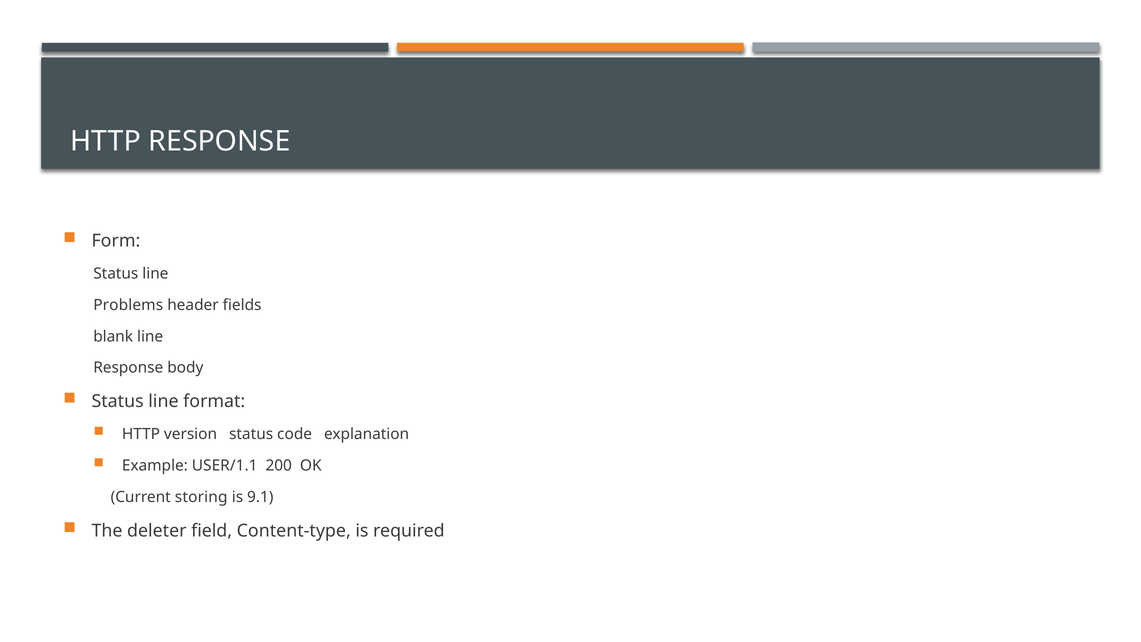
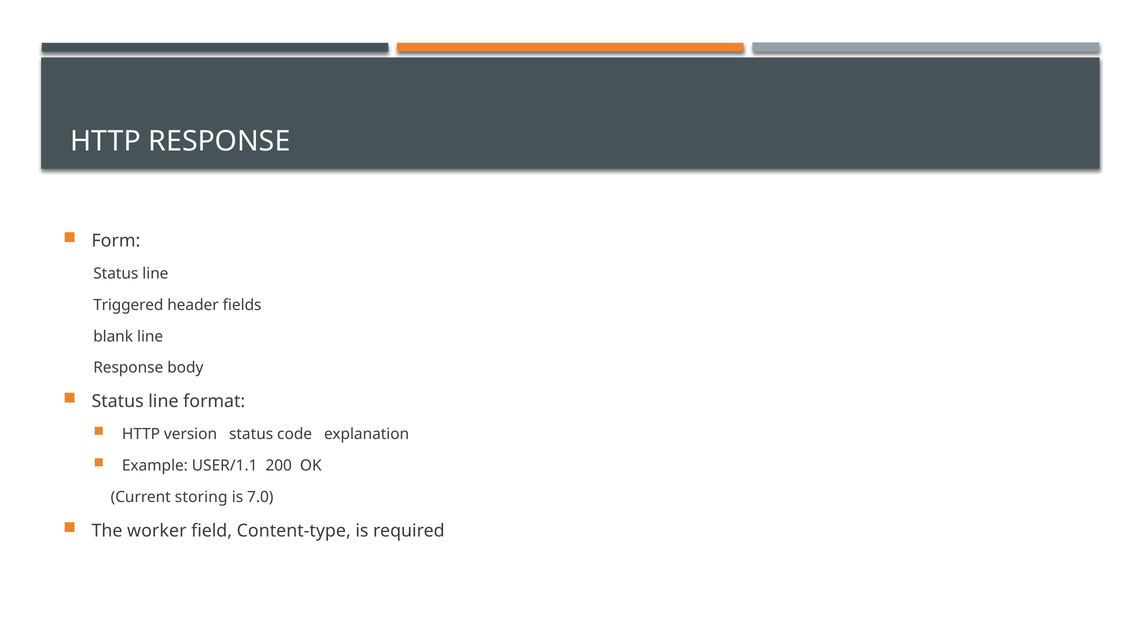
Problems: Problems -> Triggered (128, 305)
9.1: 9.1 -> 7.0 (260, 497)
deleter: deleter -> worker (157, 530)
